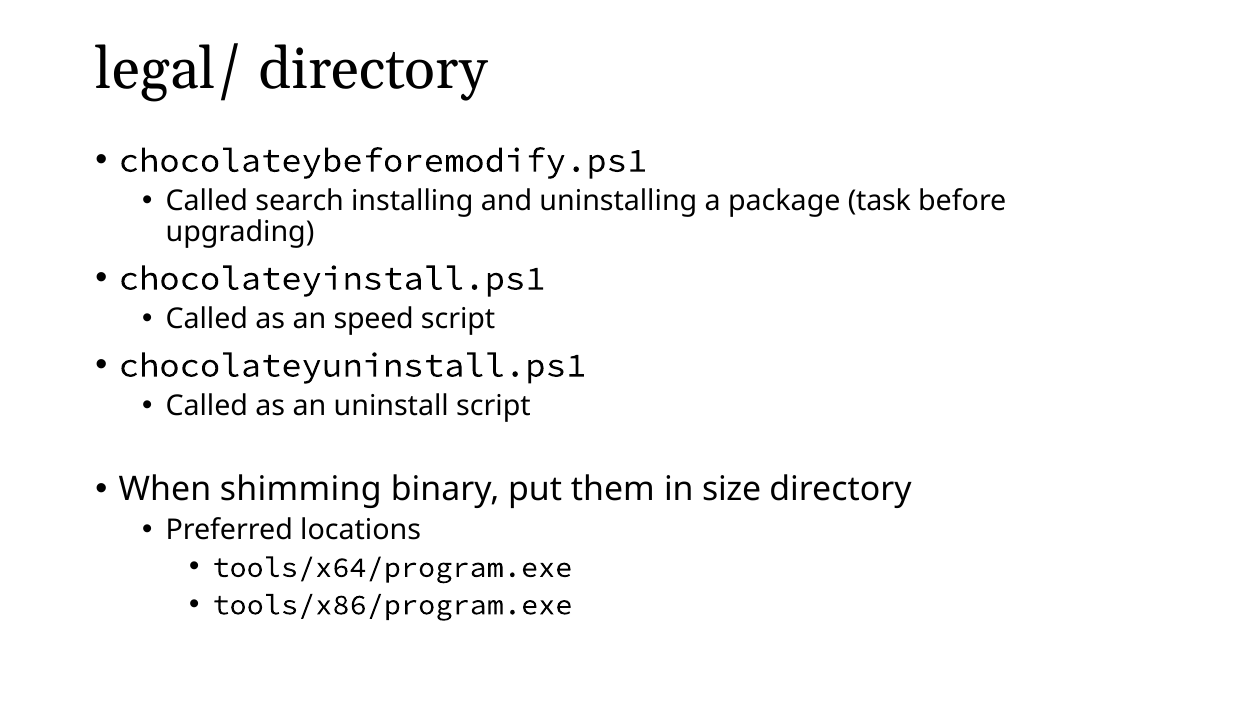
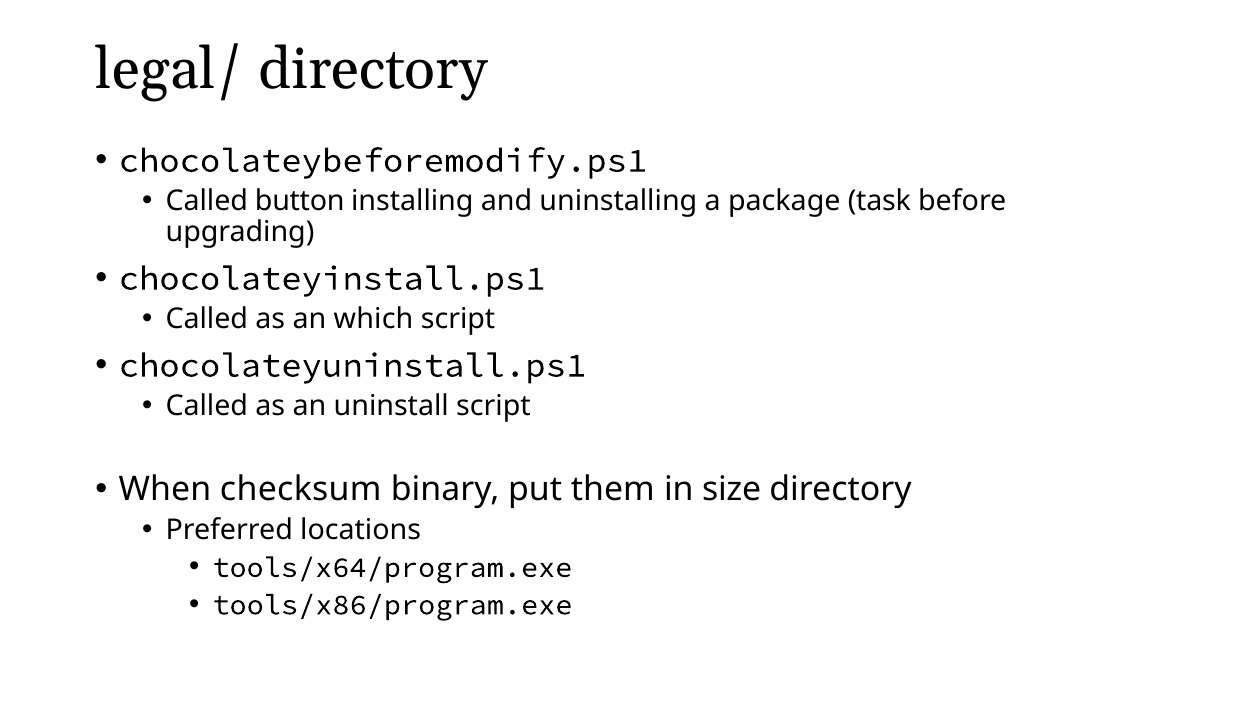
search: search -> button (300, 201)
speed: speed -> which (374, 319)
shimming: shimming -> checksum (301, 490)
